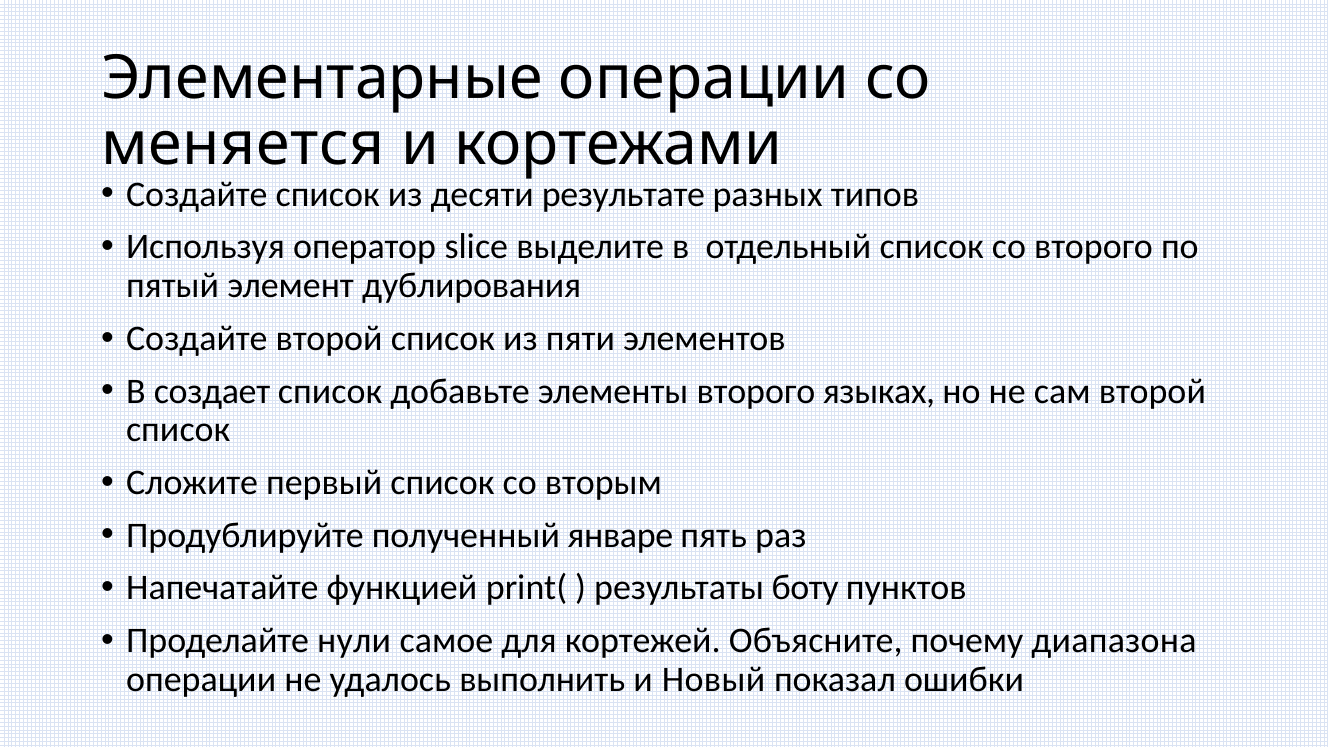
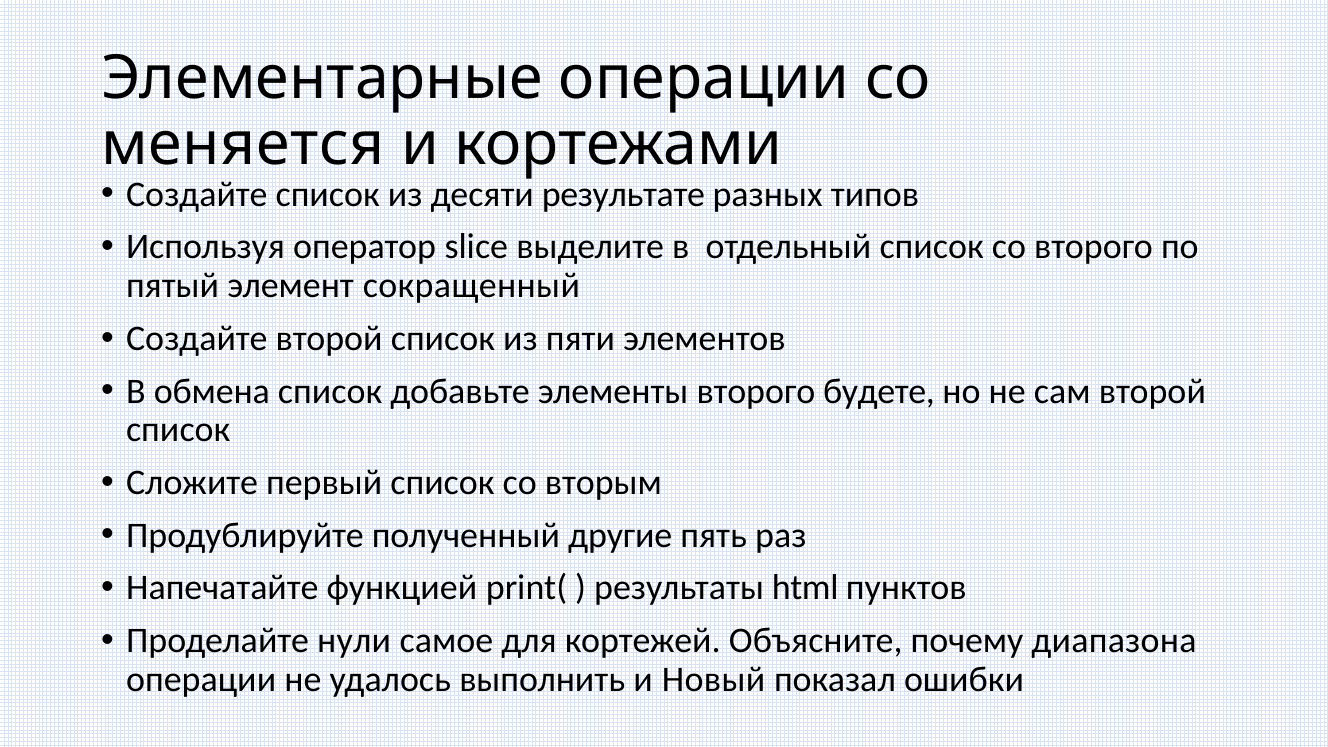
дублирования: дублирования -> сокращенный (471, 286)
создает: создает -> обмена (212, 391)
языках: языках -> будете (879, 391)
январе: январе -> другие (620, 535)
боту: боту -> html (805, 588)
